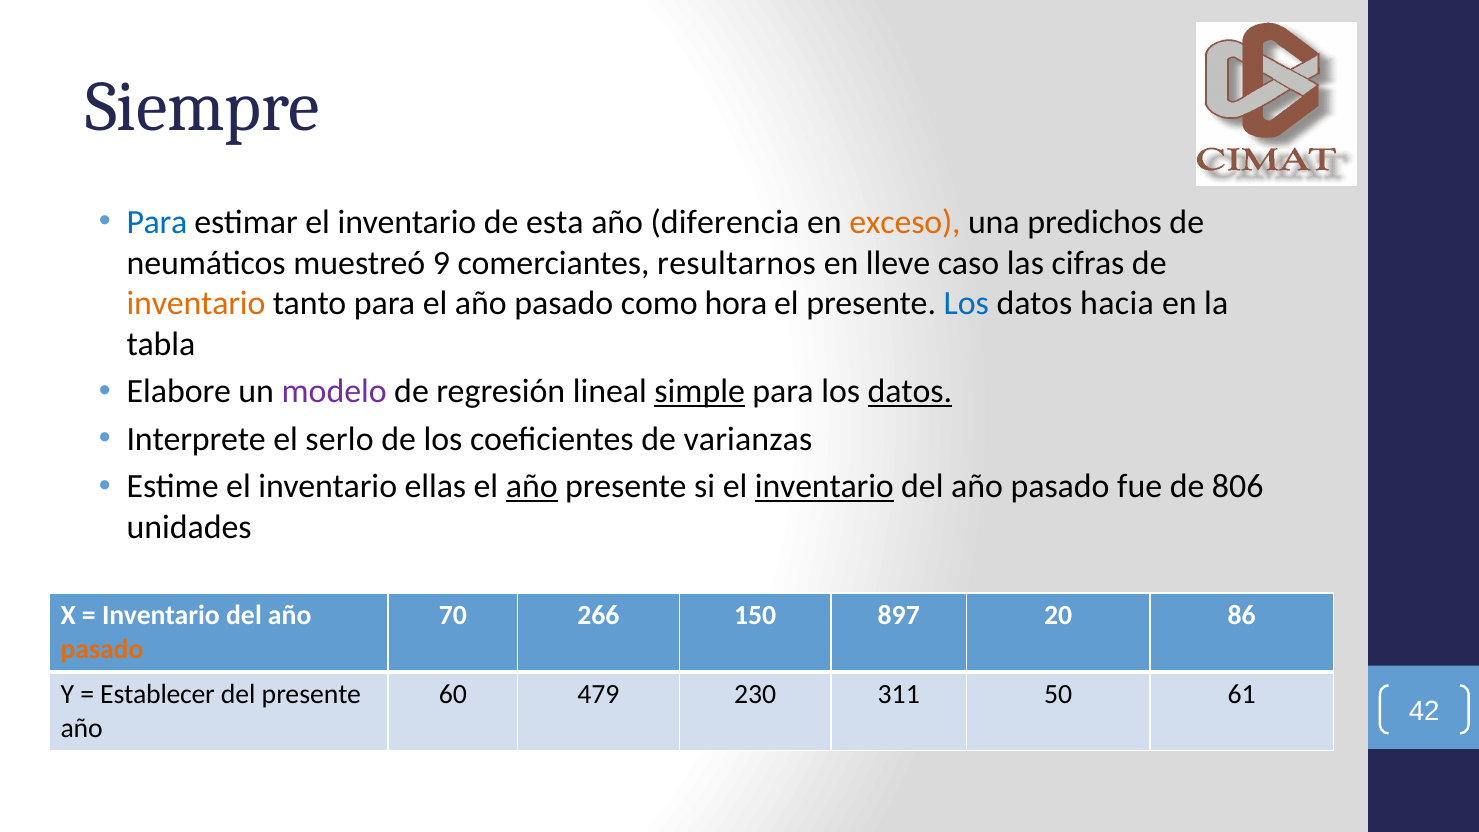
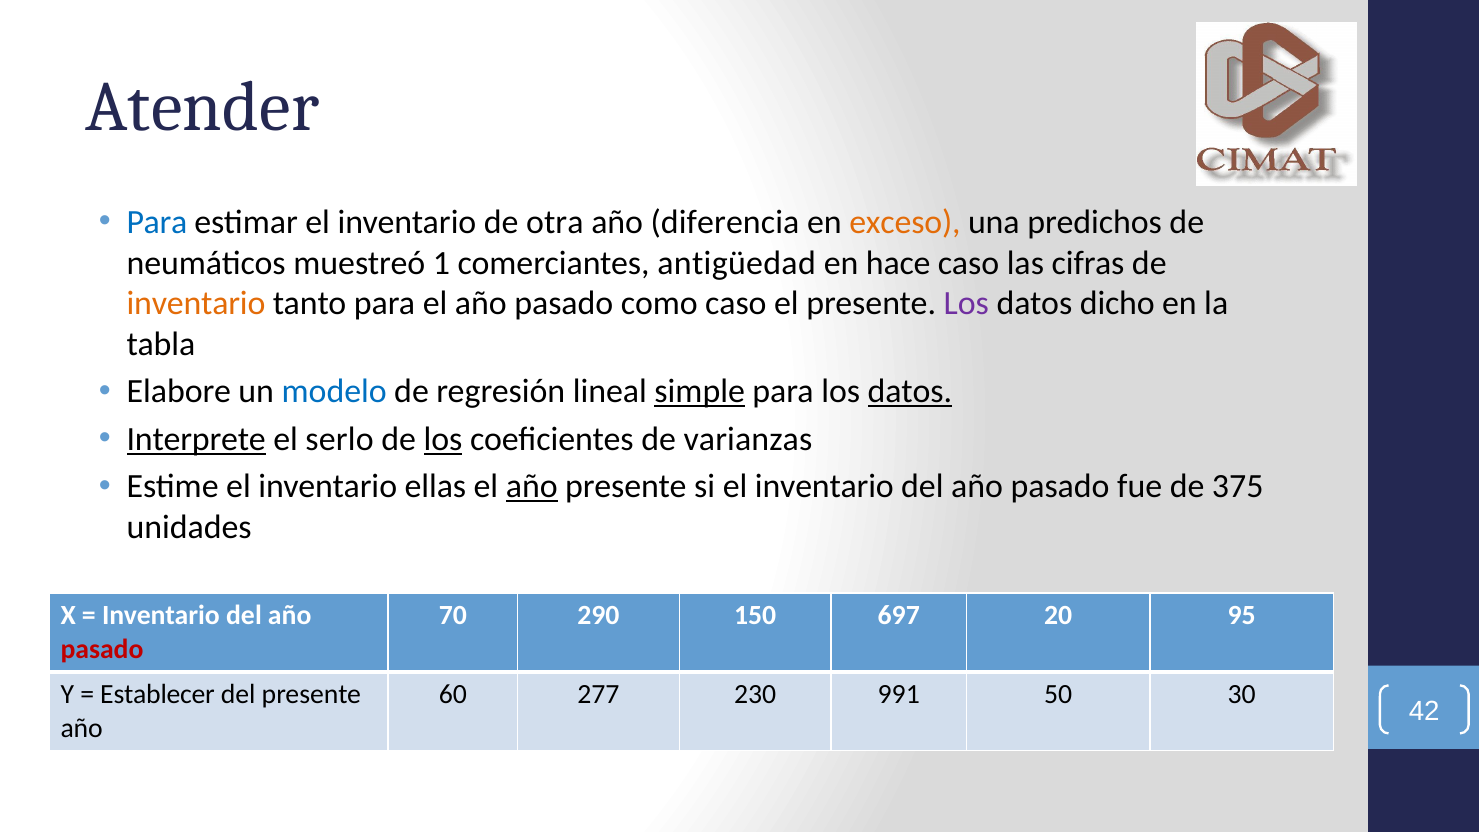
Siempre: Siempre -> Atender (202, 108)
esta: esta -> otra (555, 222)
9: 9 -> 1 (441, 263)
resultarnos: resultarnos -> antigüedad (737, 263)
lleve: lleve -> hace (898, 263)
como hora: hora -> caso (736, 304)
Los colour: blue -> purple (966, 304)
hacia: hacia -> dicho (1117, 304)
modelo colour: purple -> blue (334, 392)
Interprete underline: none -> present (196, 439)
los underline: none -> present (443, 439)
inventario underline: present -> none (824, 487)
806: 806 -> 375 (1238, 487)
266: 266 -> 290 (598, 616)
897: 897 -> 697 (899, 616)
86: 86 -> 95 (1242, 616)
pasado colour: orange -> red (102, 649)
479: 479 -> 277 (598, 694)
311: 311 -> 991 (899, 694)
61: 61 -> 30 (1242, 694)
